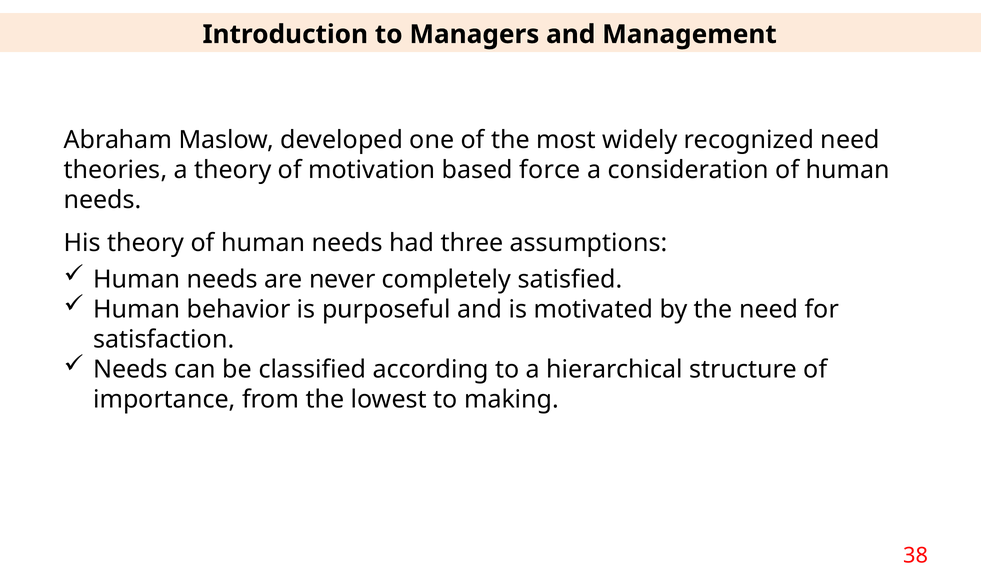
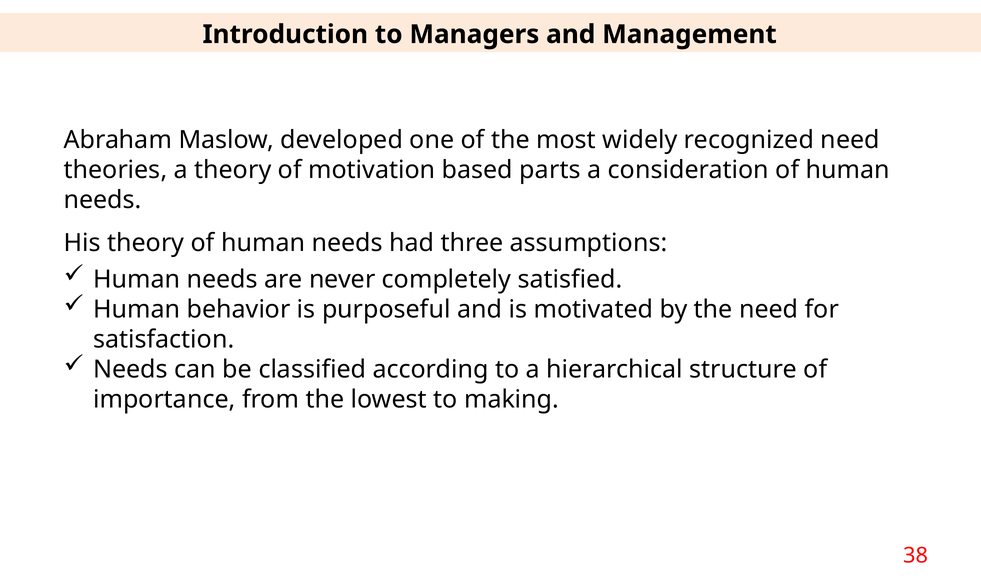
force: force -> parts (550, 170)
